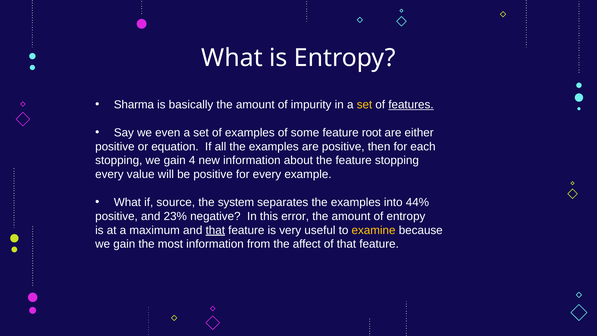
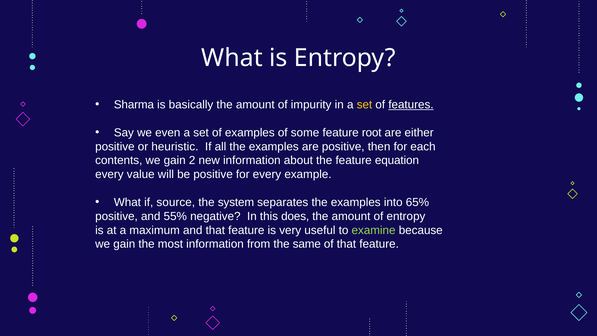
equation: equation -> heuristic (175, 146)
stopping: stopping -> contents (119, 160)
4: 4 -> 2 (192, 160)
feature stopping: stopping -> equation (397, 160)
44%: 44% -> 65% (417, 202)
23%: 23% -> 55% (175, 216)
error: error -> does (295, 216)
that underline: present -> none (215, 230)
examine colour: yellow -> light green (374, 230)
affect: affect -> same (307, 244)
